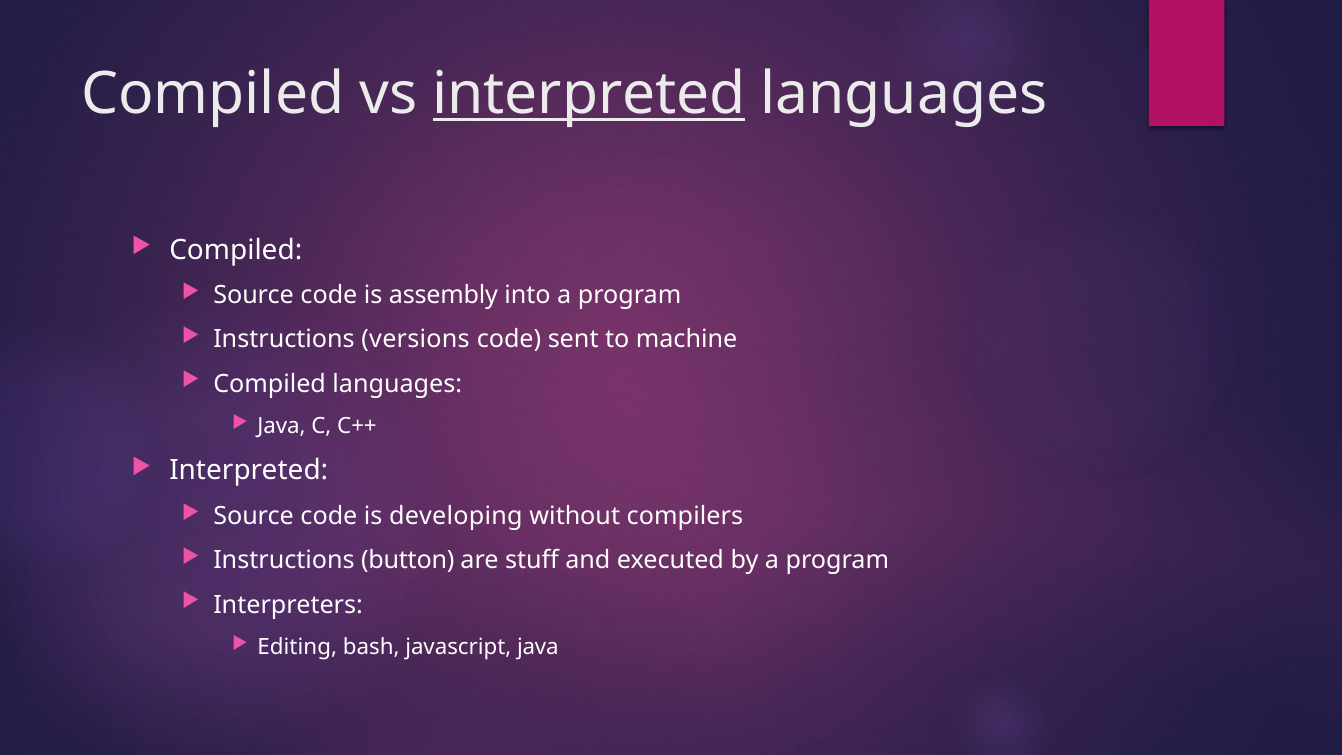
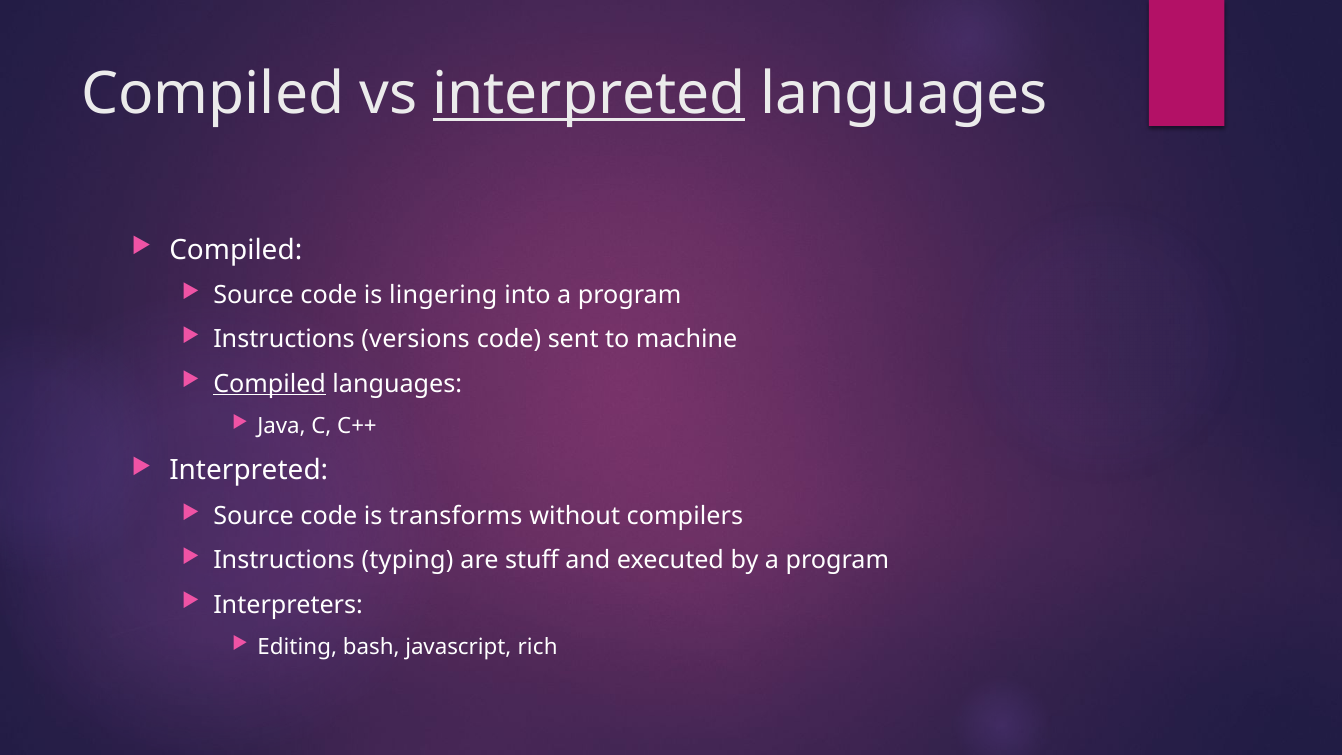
assembly: assembly -> lingering (443, 295)
Compiled underline: none -> present (270, 384)
developing: developing -> transforms (456, 516)
button: button -> typing (407, 561)
javascript java: java -> rich (538, 647)
